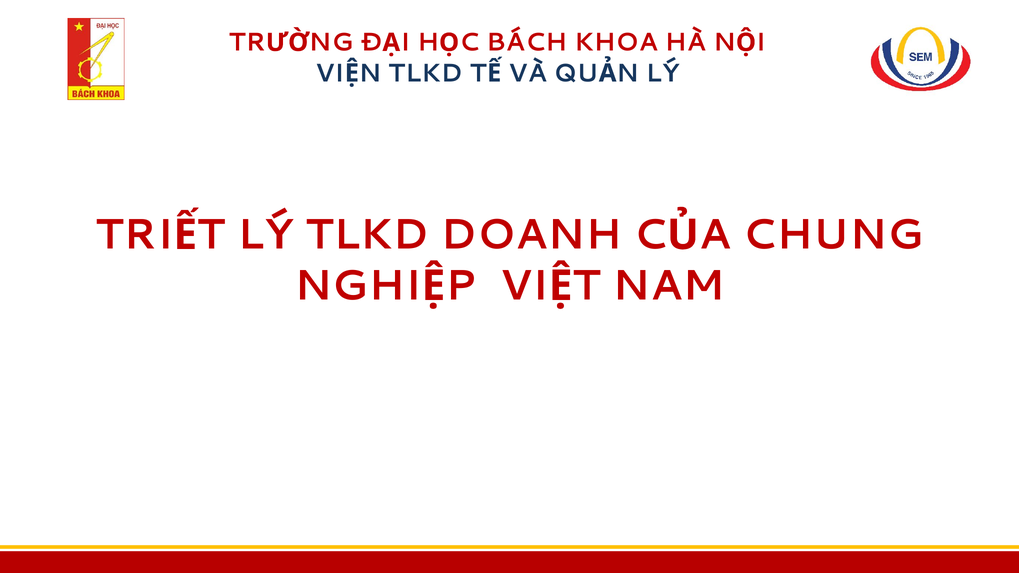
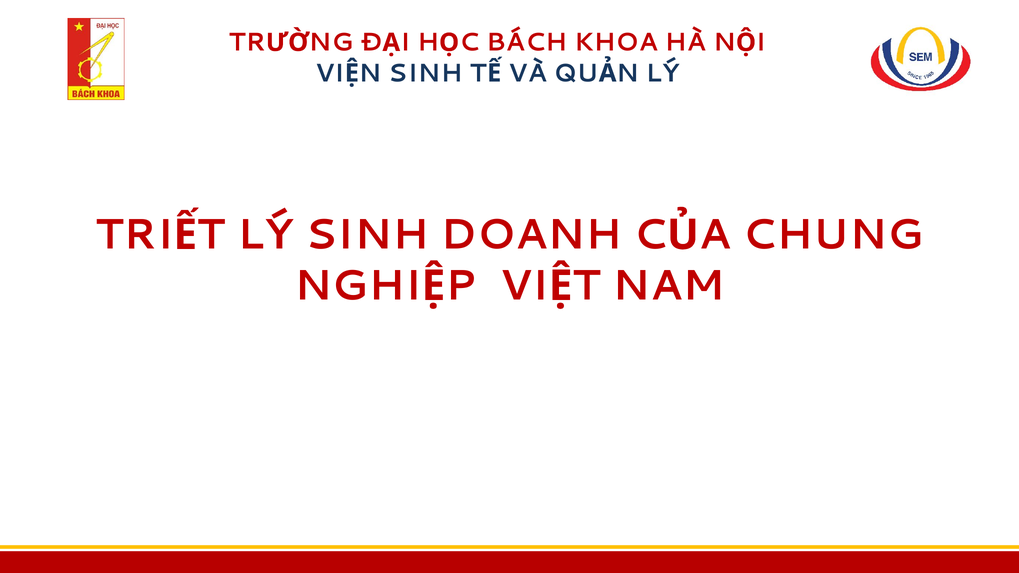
TLKD: TLKD -> SINH (426, 73)
LÝ TLKD: TLKD -> SINH (367, 235)
